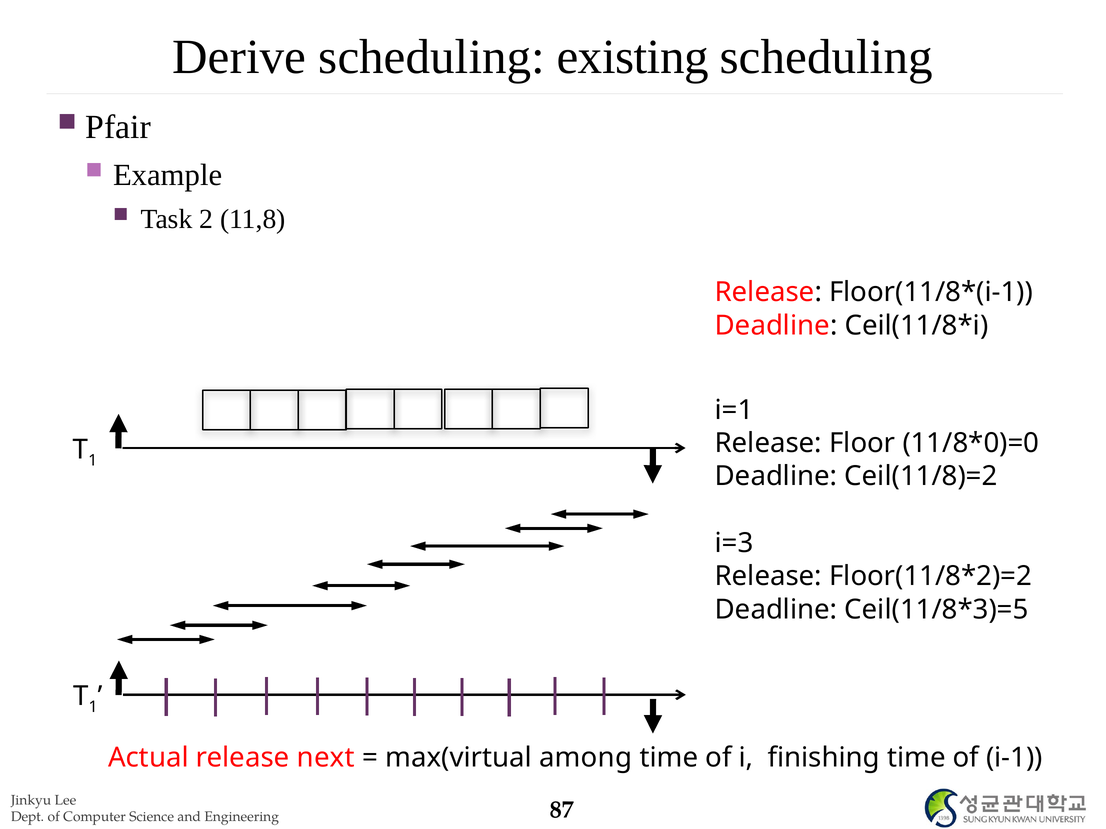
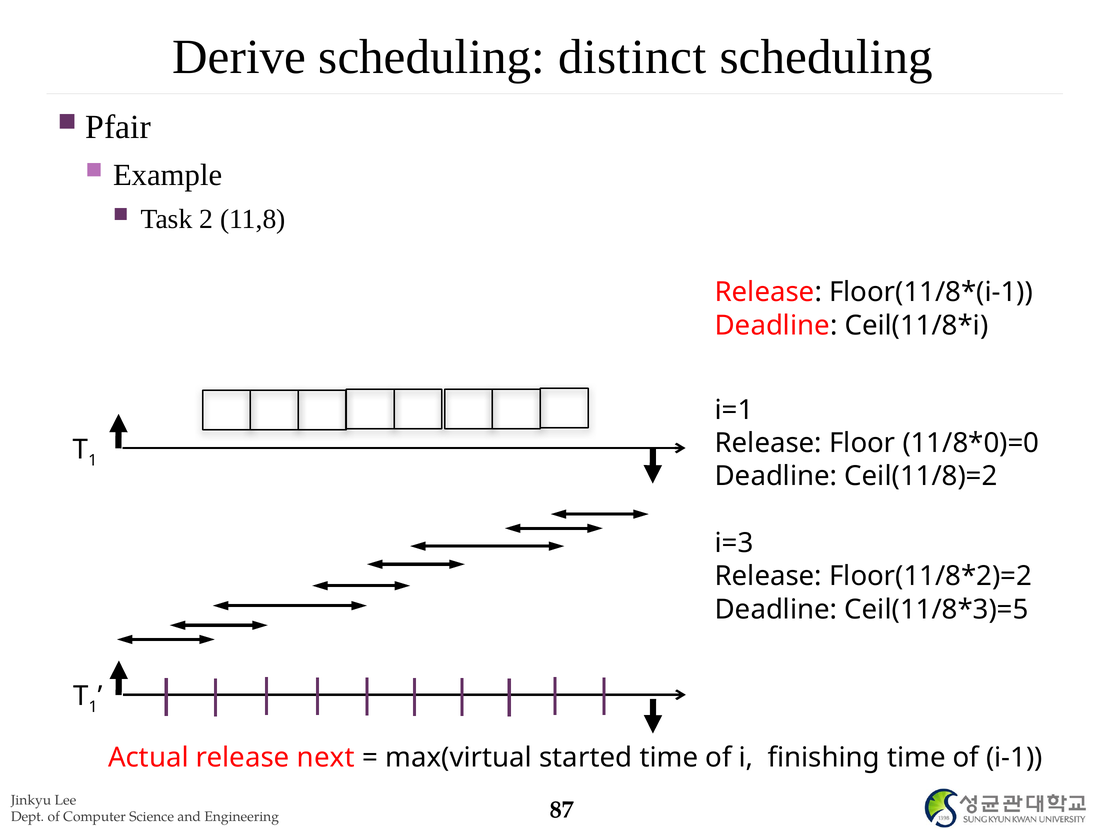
existing: existing -> distinct (632, 57)
among: among -> started (586, 758)
